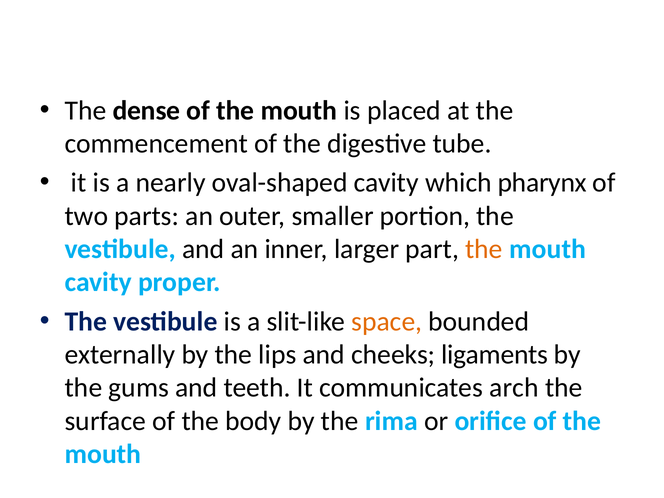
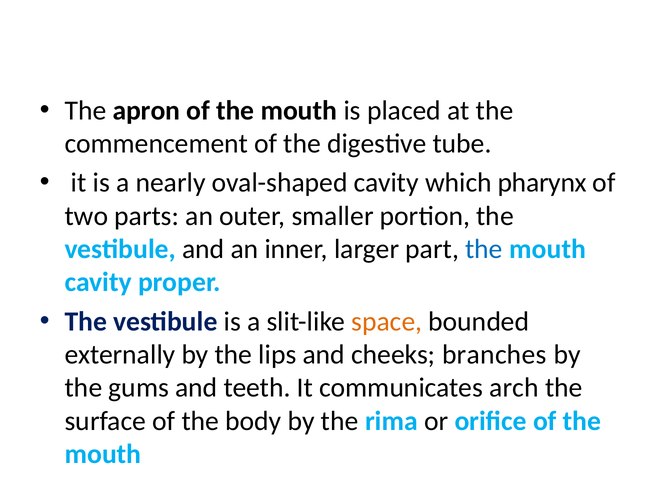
dense: dense -> apron (146, 110)
the colour: orange -> blue (484, 249)
ligaments: ligaments -> branches (494, 355)
